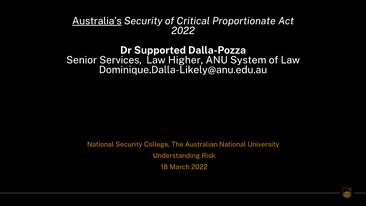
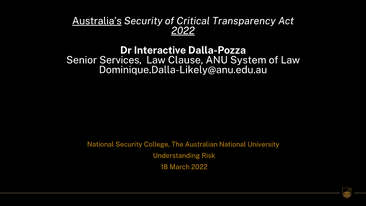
Proportionate: Proportionate -> Transparency (244, 21)
2022 underline: none -> present (183, 31)
Supported: Supported -> Interactive (160, 50)
Higher: Higher -> Clause (186, 60)
